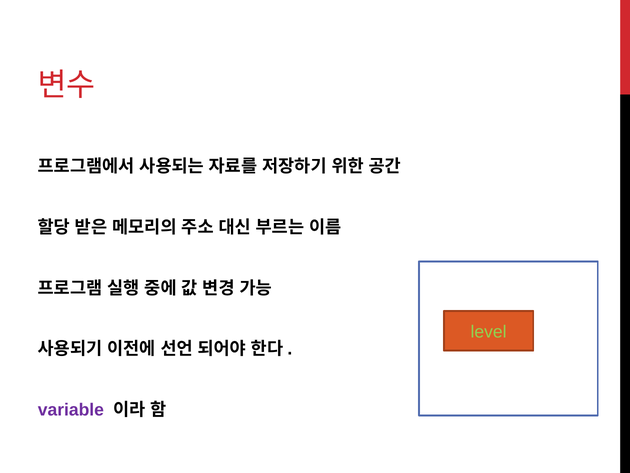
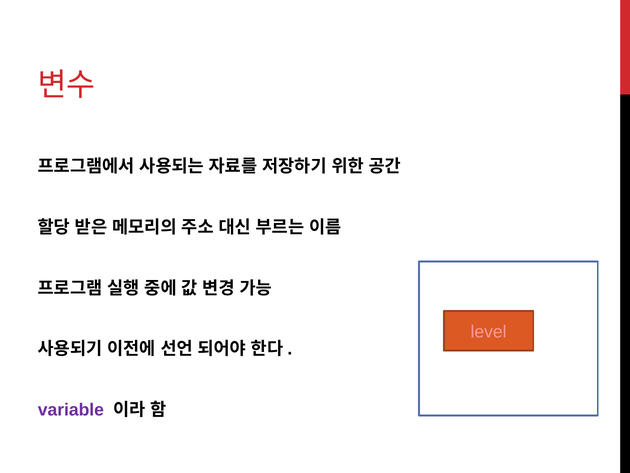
level colour: light green -> pink (489, 332)
